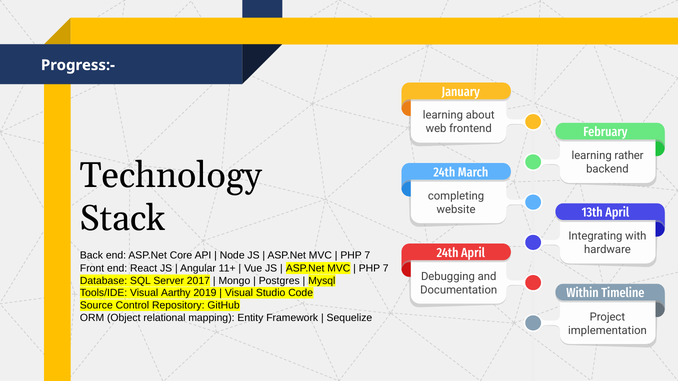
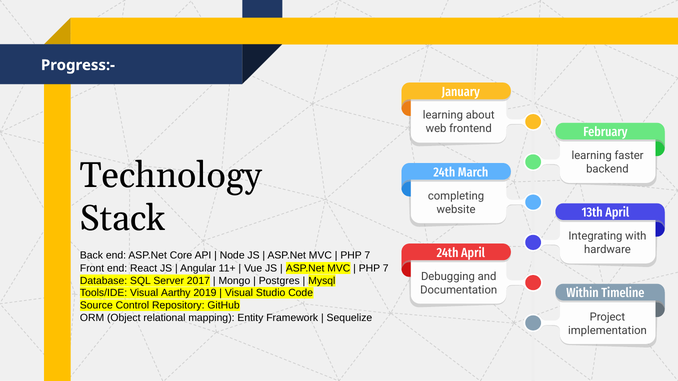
rather: rather -> faster (629, 155)
